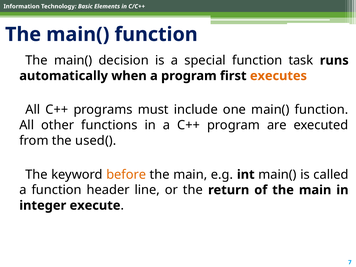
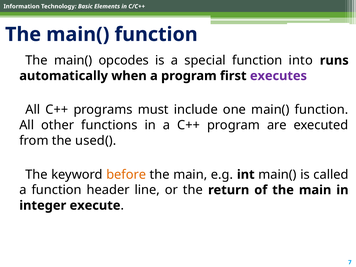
decision: decision -> opcodes (124, 60)
task: task -> into (301, 60)
executes colour: orange -> purple (278, 76)
